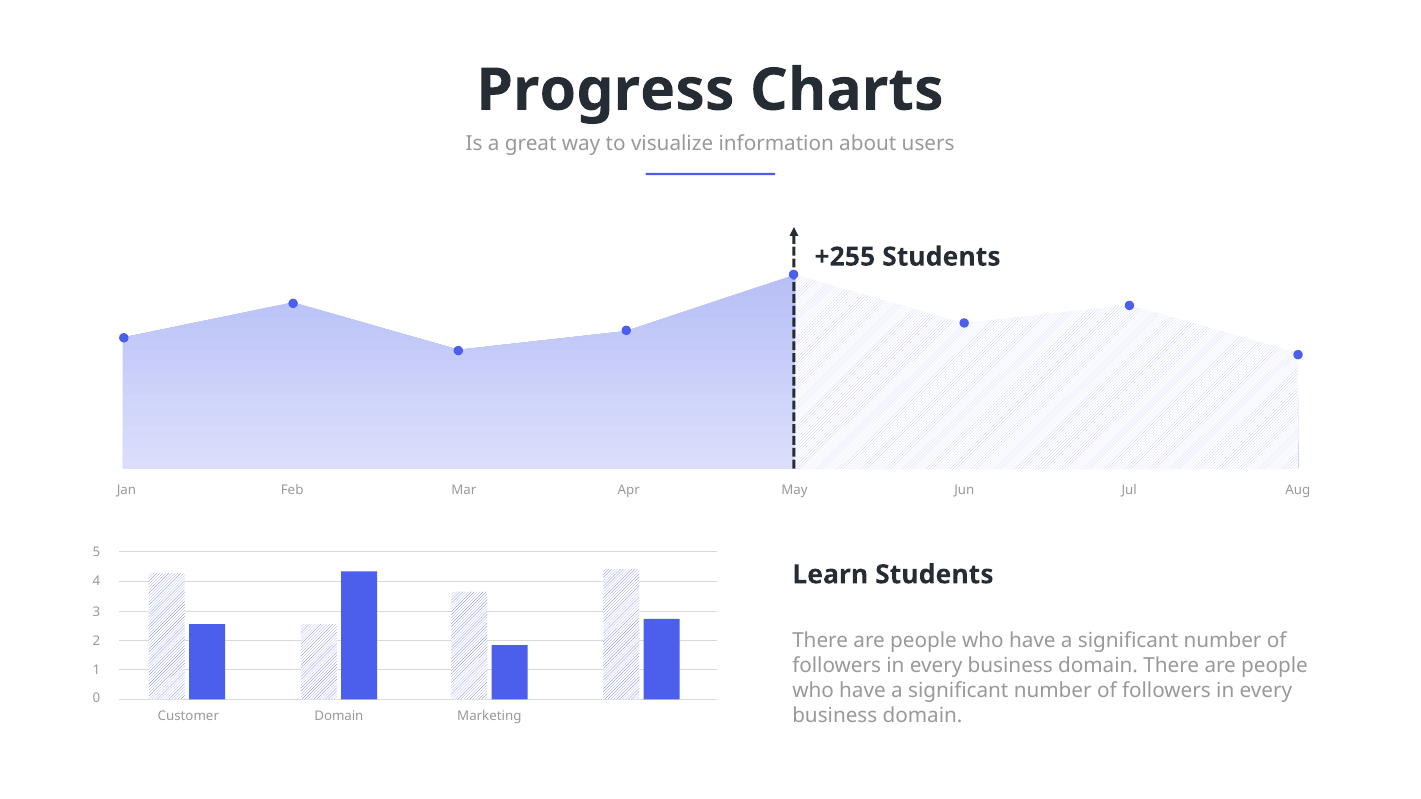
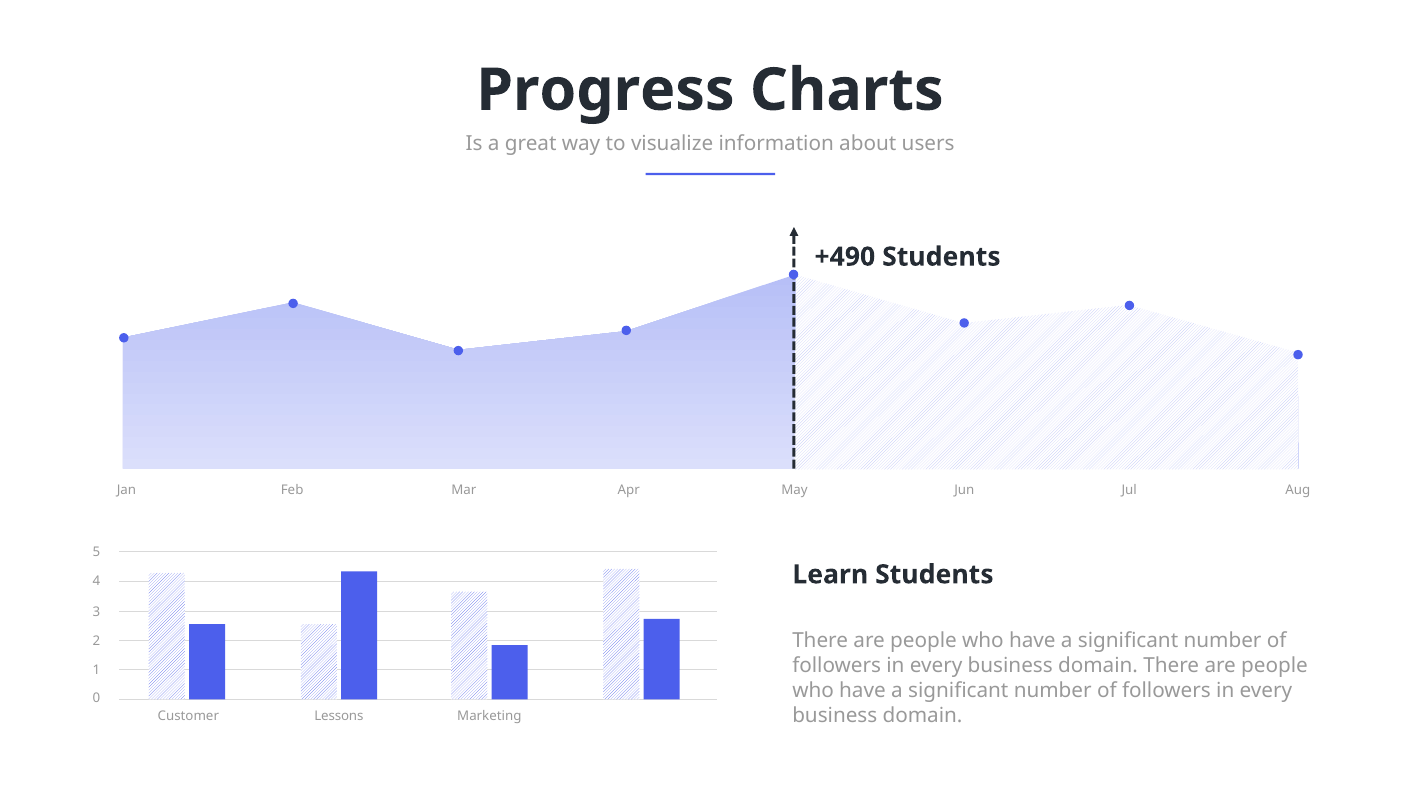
+255: +255 -> +490 (845, 257)
Customer Domain: Domain -> Lessons (339, 716)
